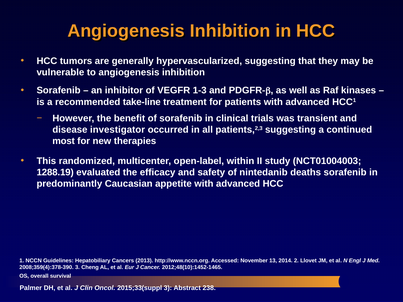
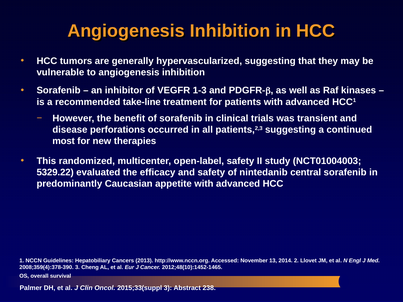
investigator: investigator -> perforations (118, 130)
open-label within: within -> safety (240, 161)
1288.19: 1288.19 -> 5329.22 (55, 173)
deaths: deaths -> central (306, 173)
